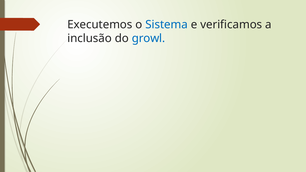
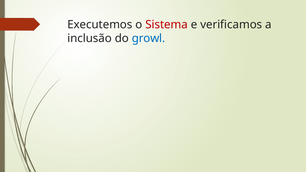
Sistema colour: blue -> red (167, 25)
